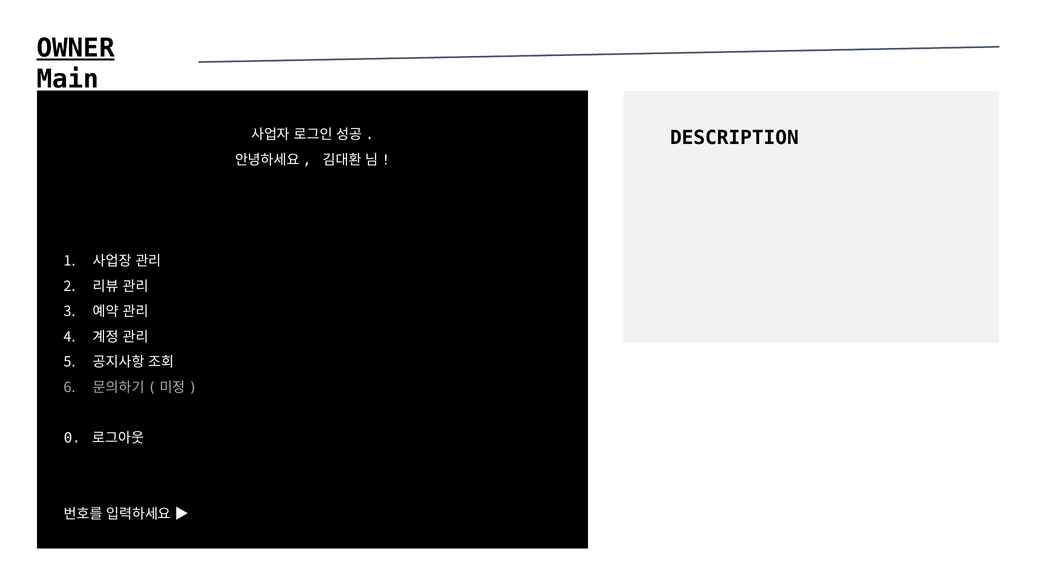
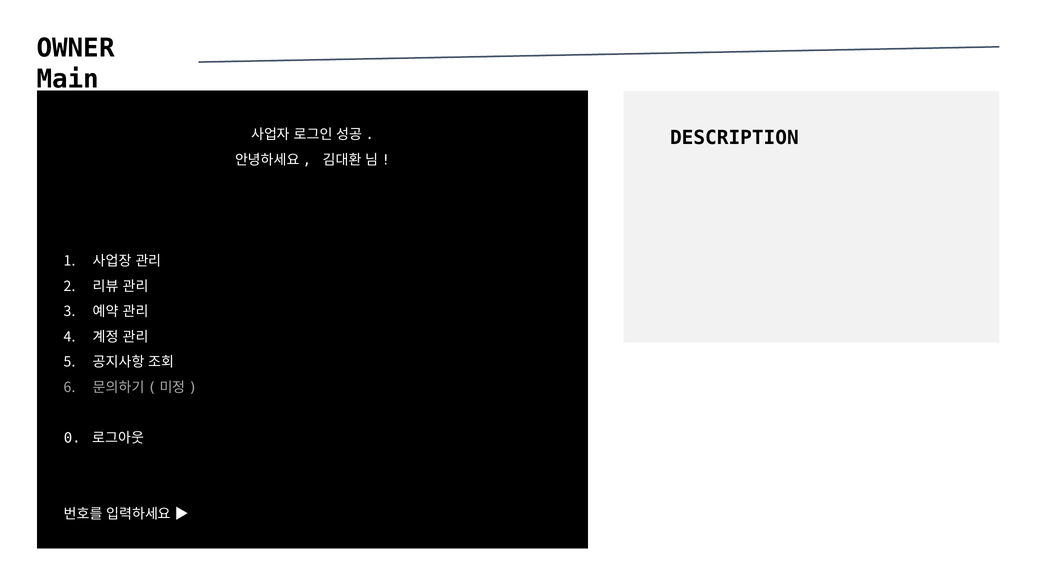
OWNER underline: present -> none (76, 48)
